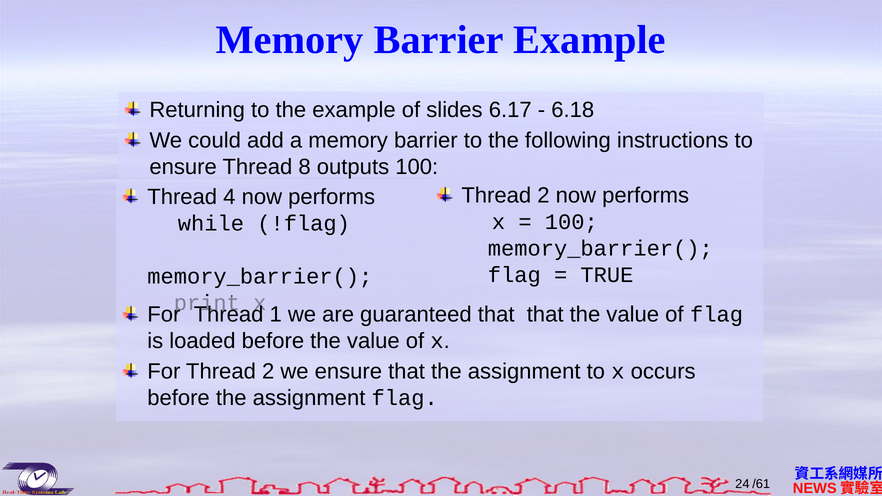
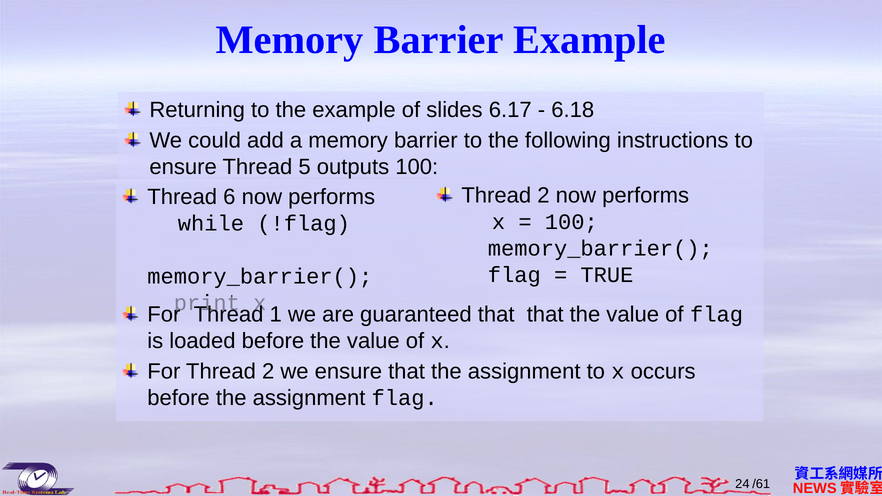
8: 8 -> 5 (305, 167)
4: 4 -> 6 (229, 197)
